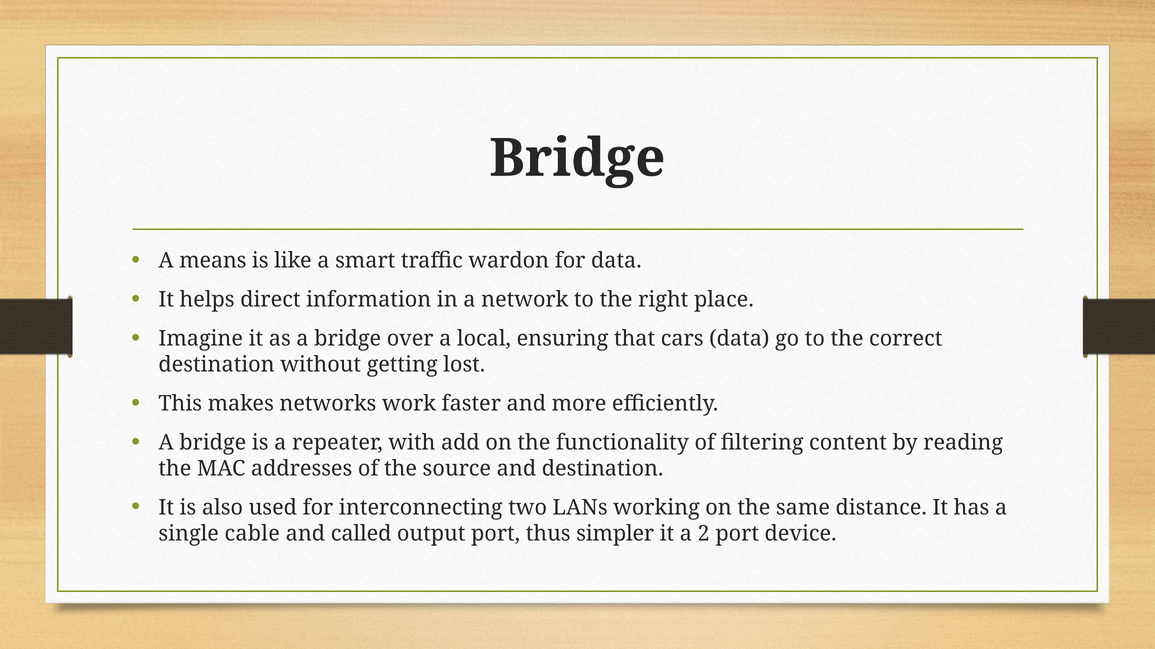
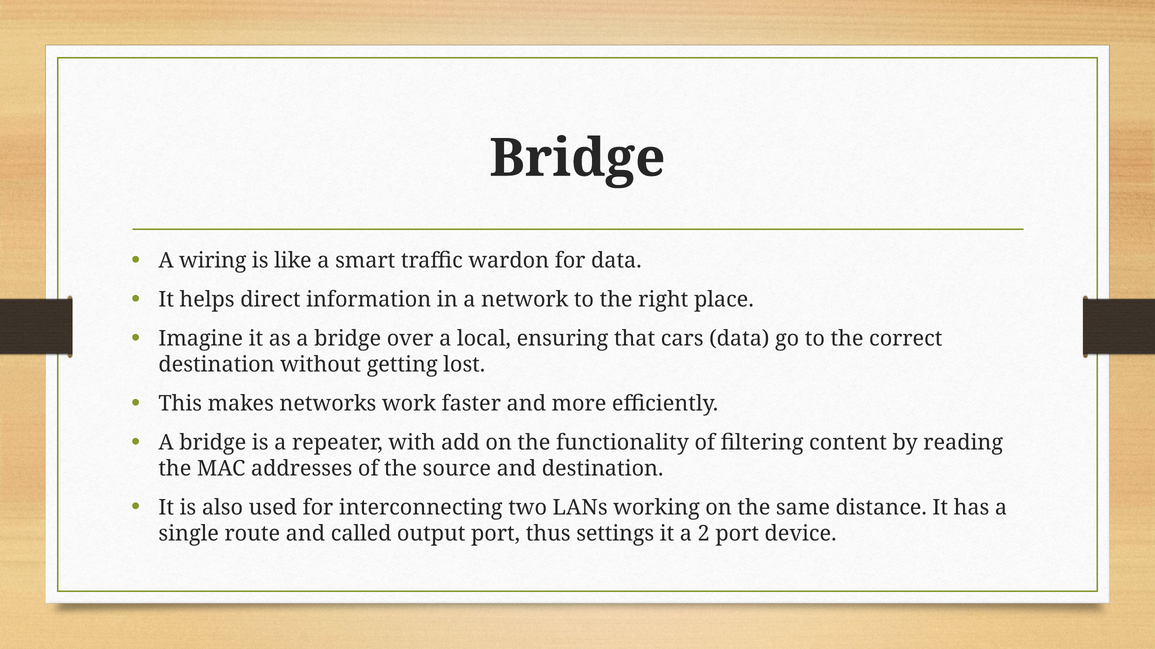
means: means -> wiring (213, 261)
cable: cable -> route (252, 534)
simpler: simpler -> settings (615, 534)
